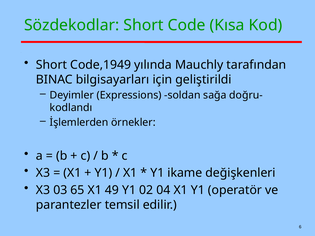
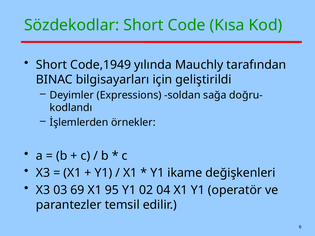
65: 65 -> 69 (77, 190)
49: 49 -> 95 (112, 190)
